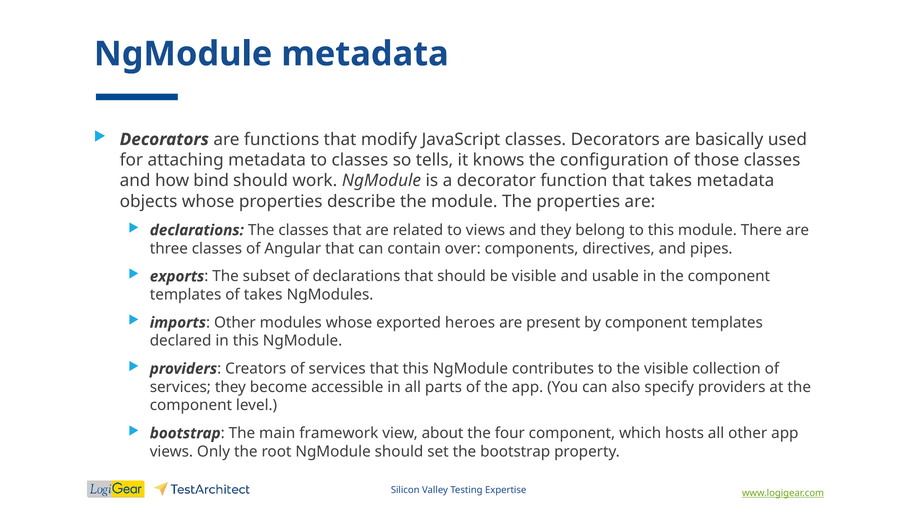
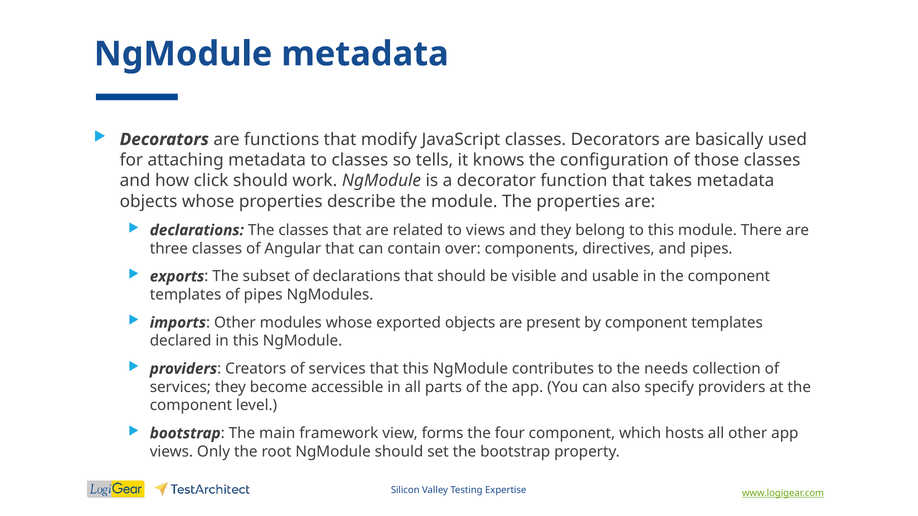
bind: bind -> click (211, 181)
of takes: takes -> pipes (263, 295)
exported heroes: heroes -> objects (470, 323)
the visible: visible -> needs (666, 369)
about: about -> forms (443, 434)
